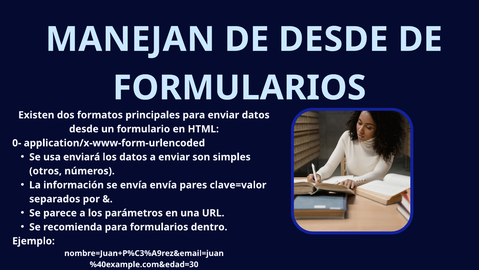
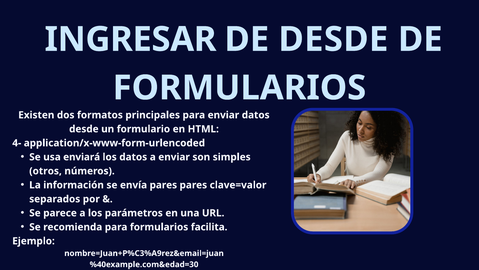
MANEJAN: MANEJAN -> INGRESAR (131, 39)
0-: 0- -> 4- (17, 143)
envía envía: envía -> pares (163, 185)
dentro: dentro -> facilita (209, 227)
